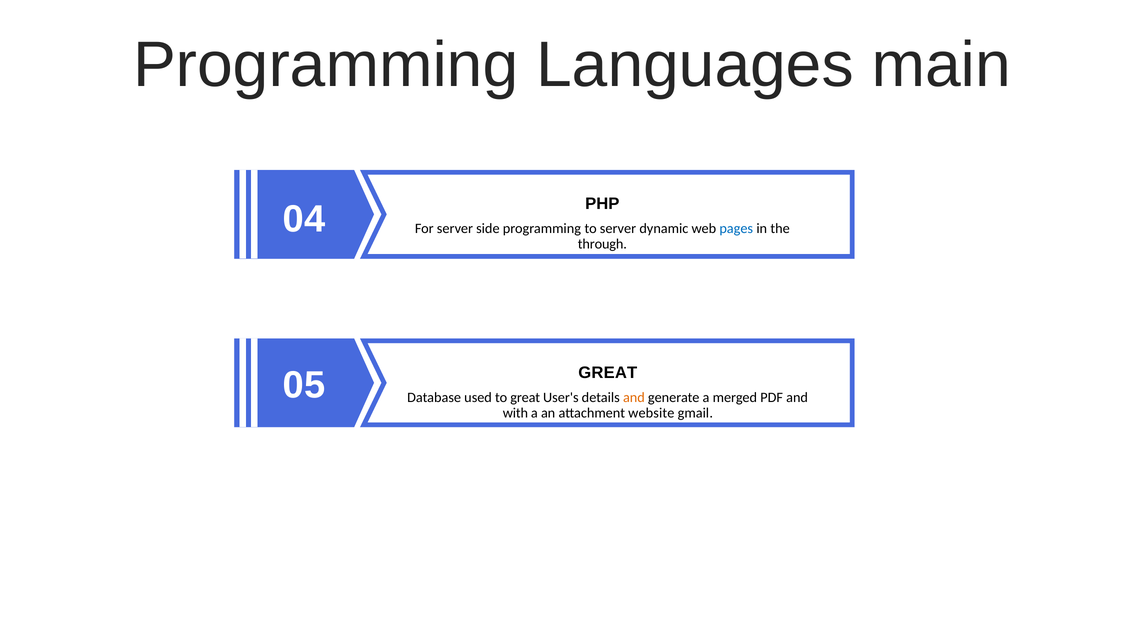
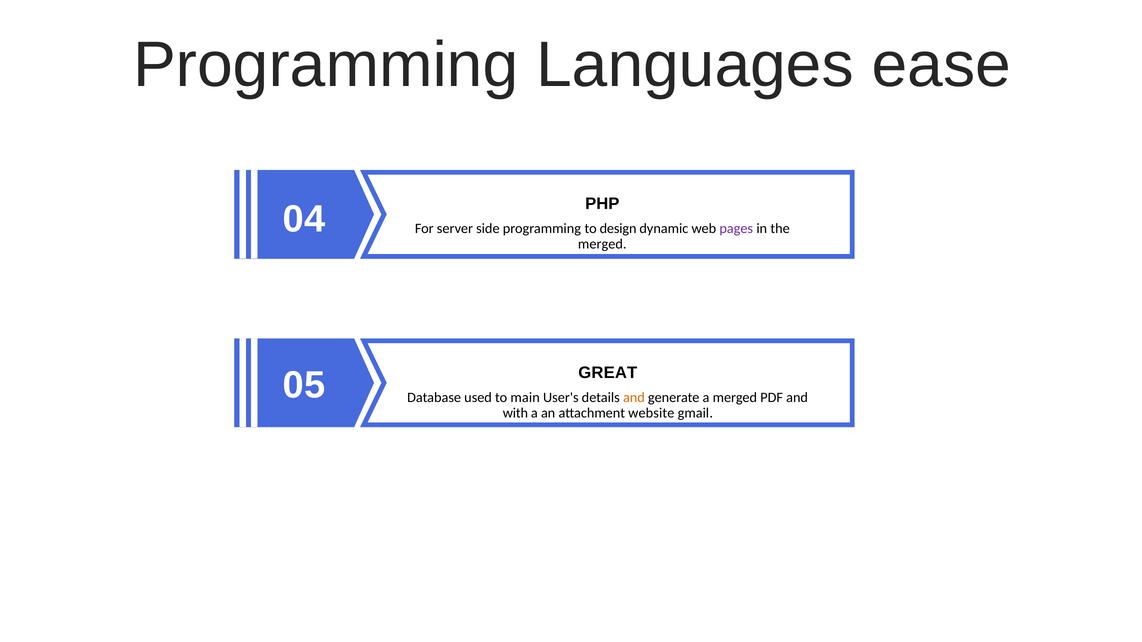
main: main -> ease (941, 65)
to server: server -> design (618, 229)
pages colour: blue -> purple (736, 229)
through: through -> merged (602, 244)
to great: great -> main (525, 398)
